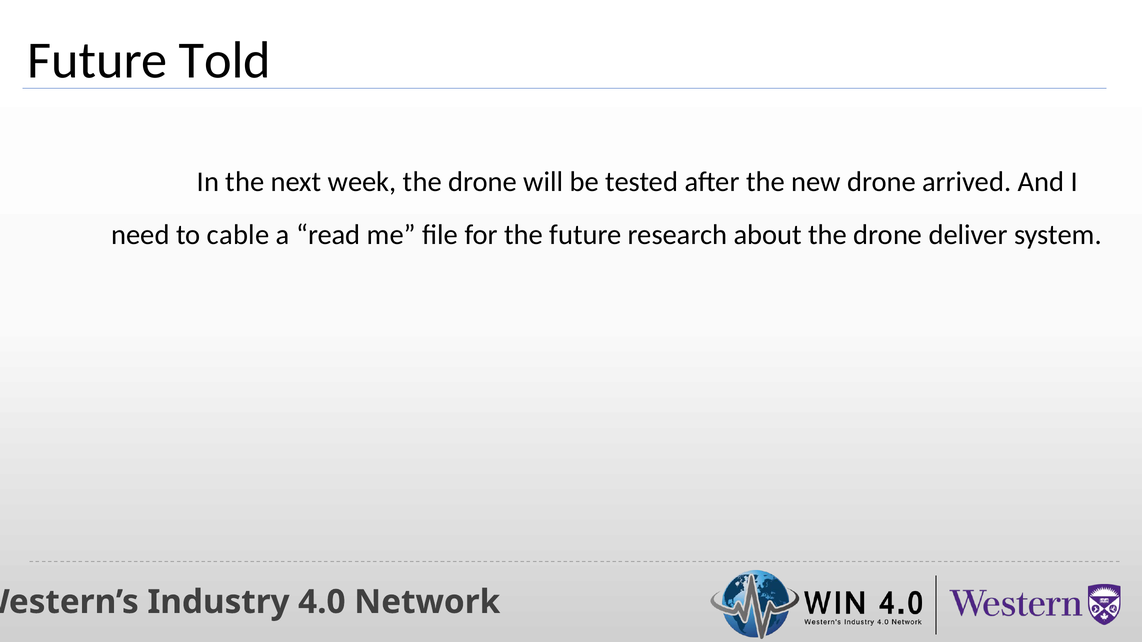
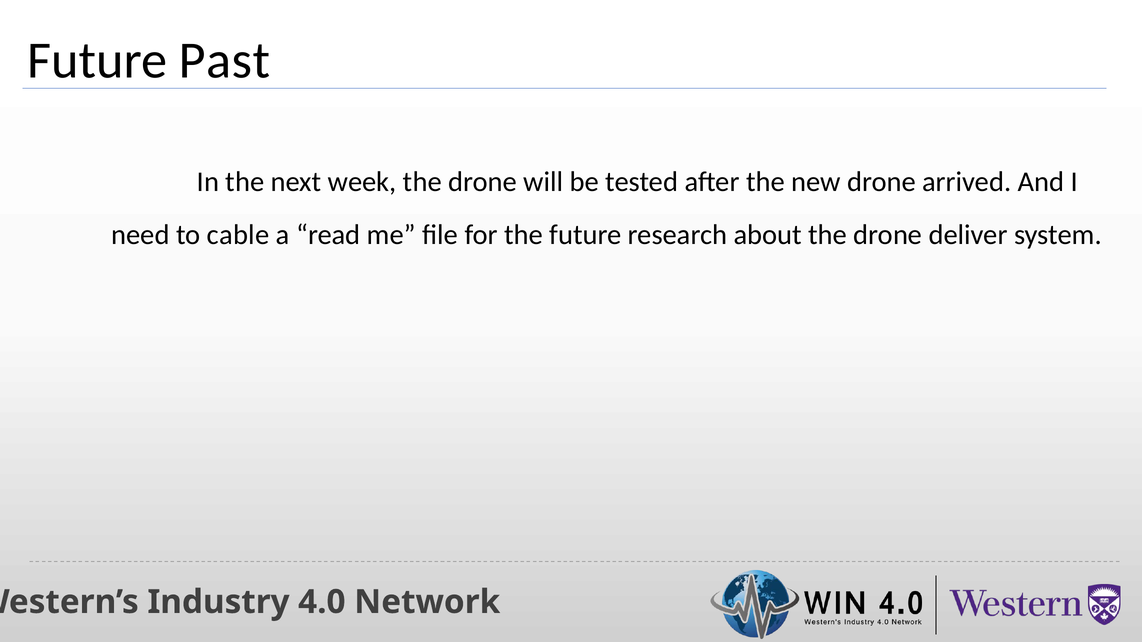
Told: Told -> Past (225, 60)
